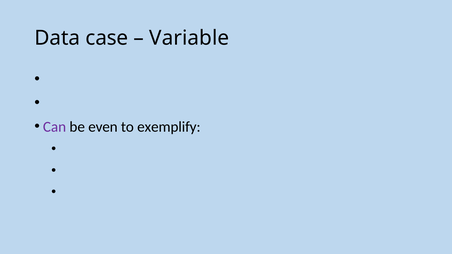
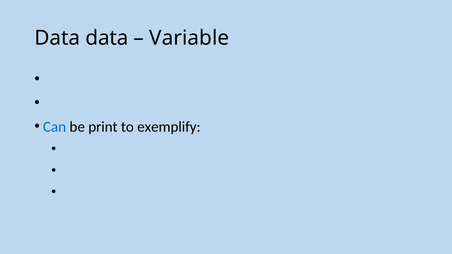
Data case: case -> data (107, 38)
Can colour: purple -> blue (55, 127)
even: even -> print (103, 127)
